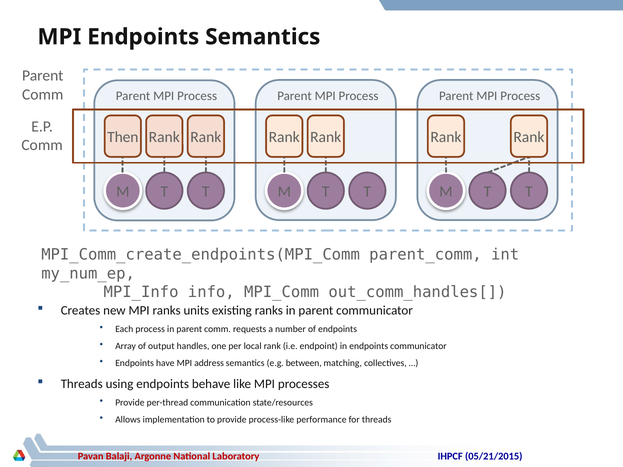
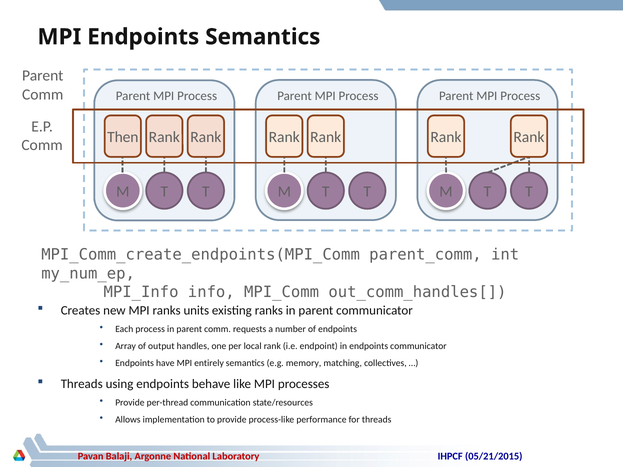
address: address -> entirely (209, 363)
between: between -> memory (304, 363)
